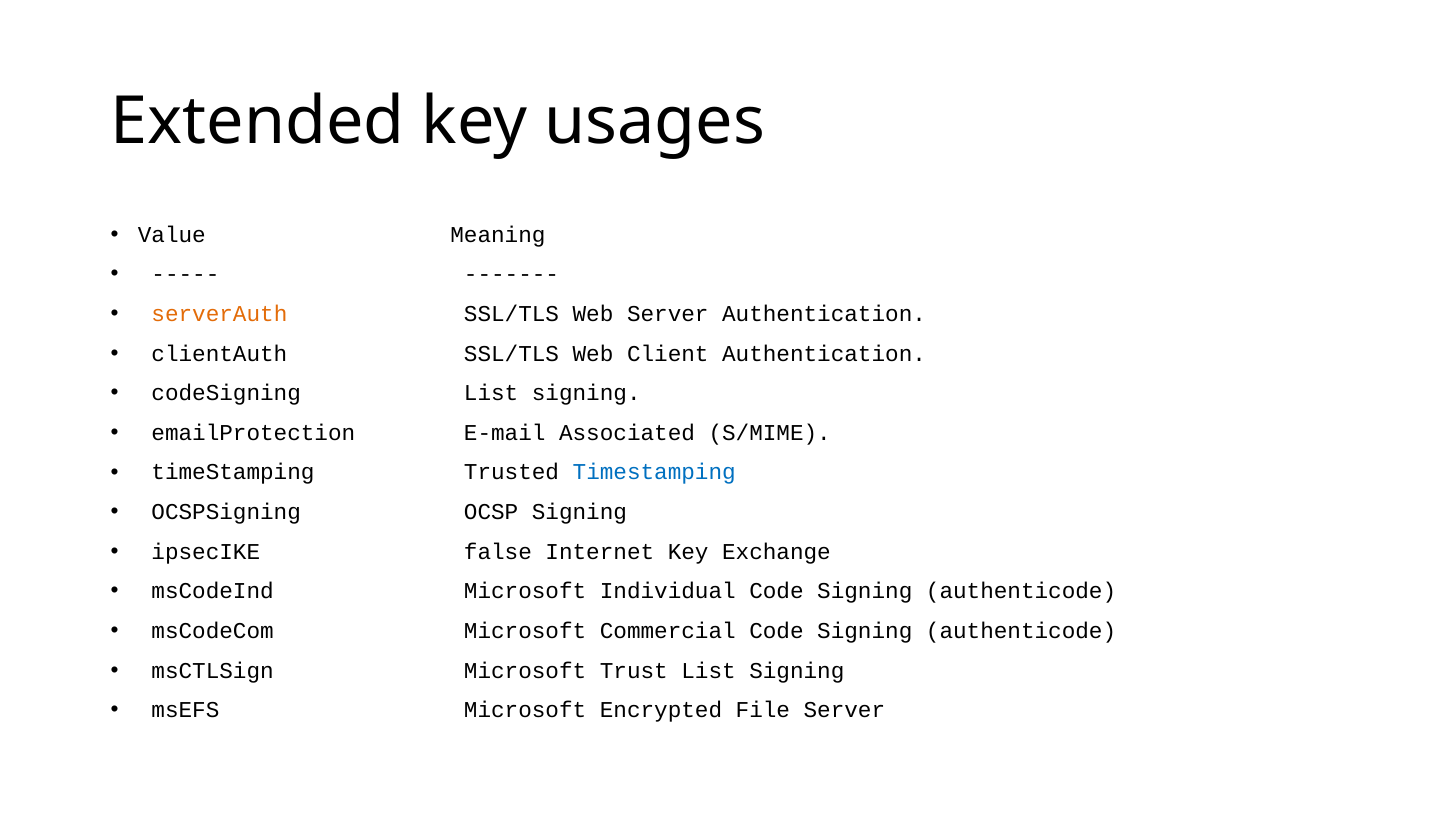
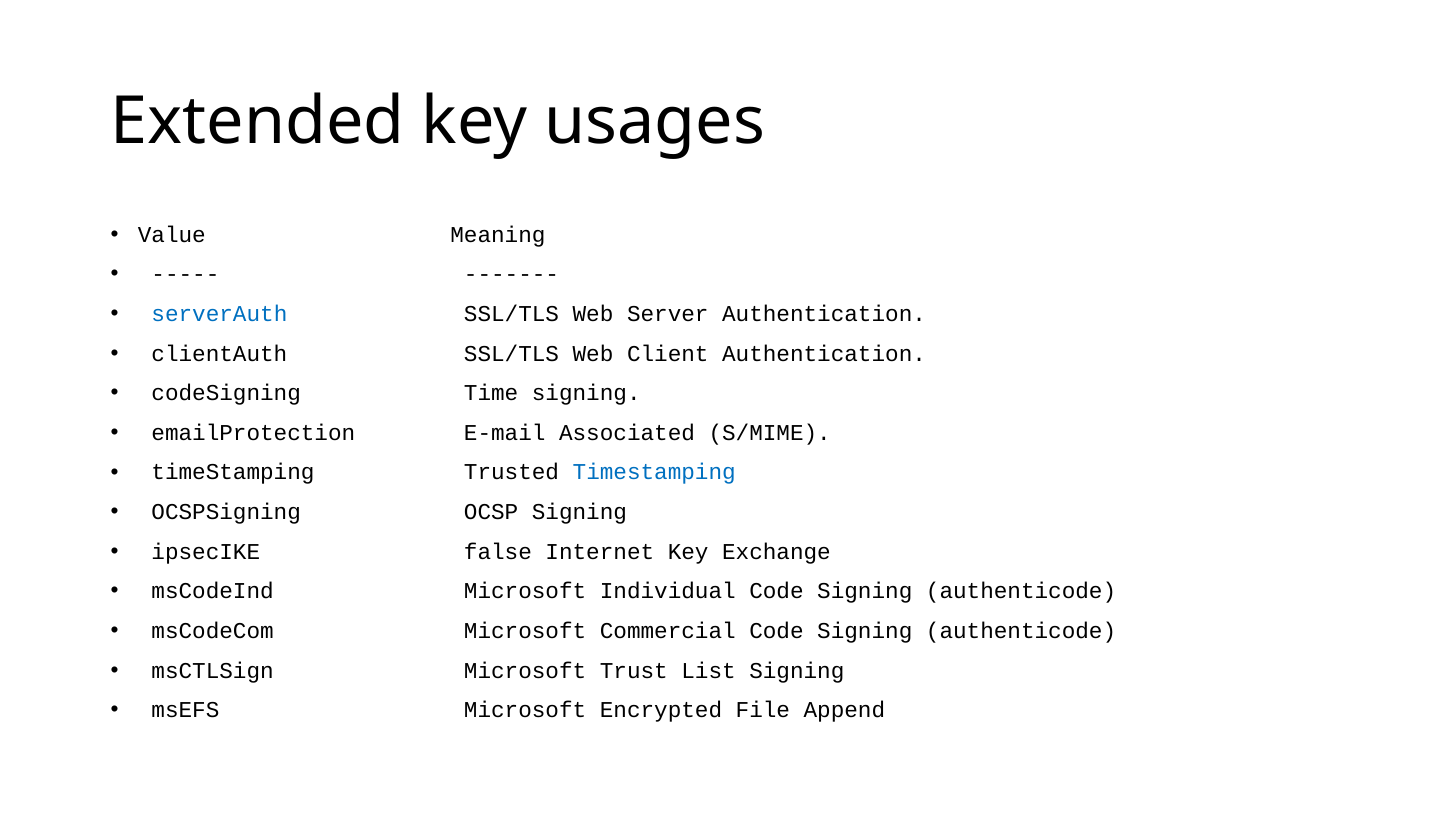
serverAuth colour: orange -> blue (219, 314)
codeSigning List: List -> Time (491, 393)
File Server: Server -> Append (844, 710)
